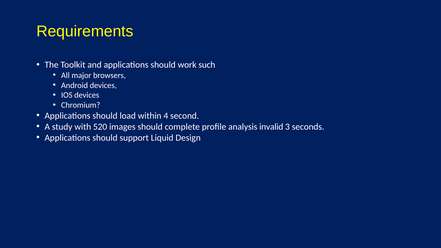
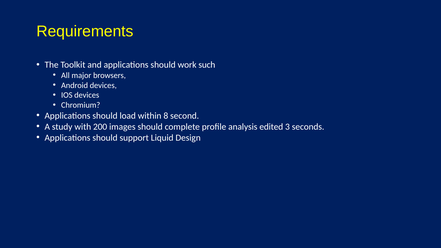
4: 4 -> 8 (166, 116)
520: 520 -> 200 (100, 127)
invalid: invalid -> edited (271, 127)
